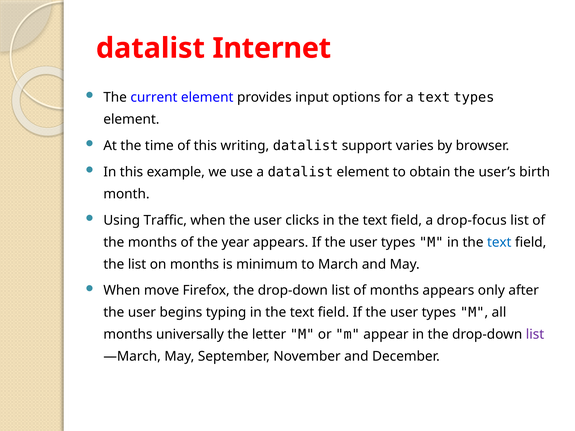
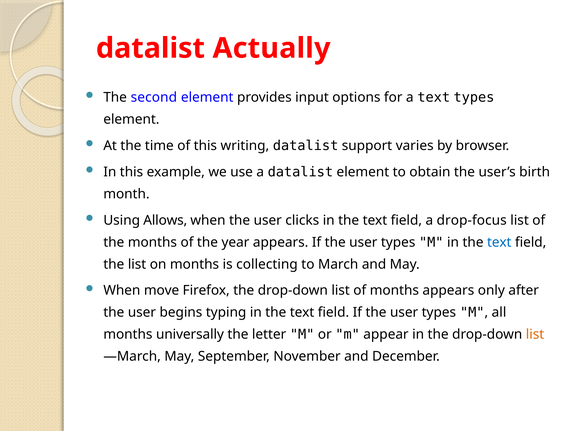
Internet: Internet -> Actually (272, 48)
current: current -> second (154, 97)
Traffic: Traffic -> Allows (165, 220)
minimum: minimum -> collecting (267, 264)
list colour: purple -> orange (535, 335)
